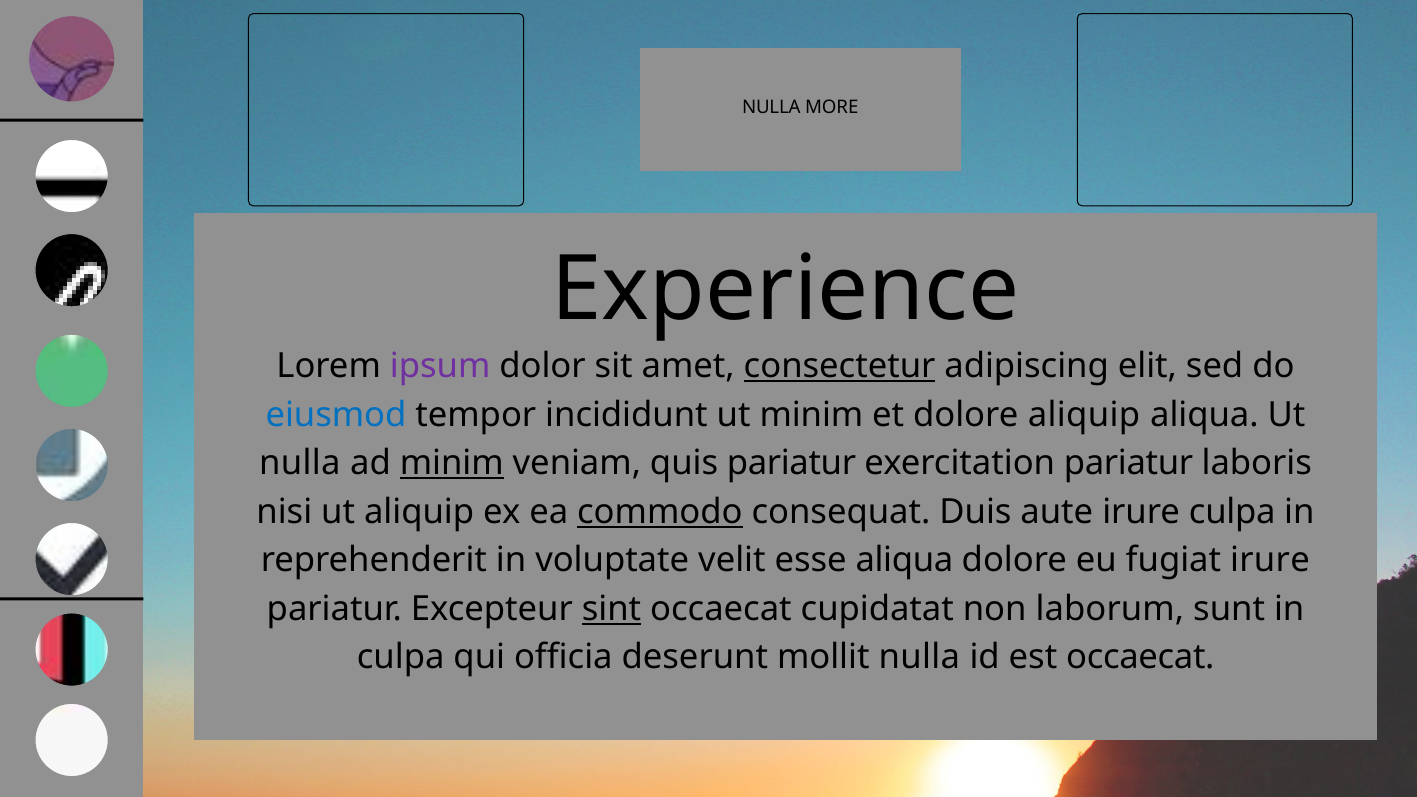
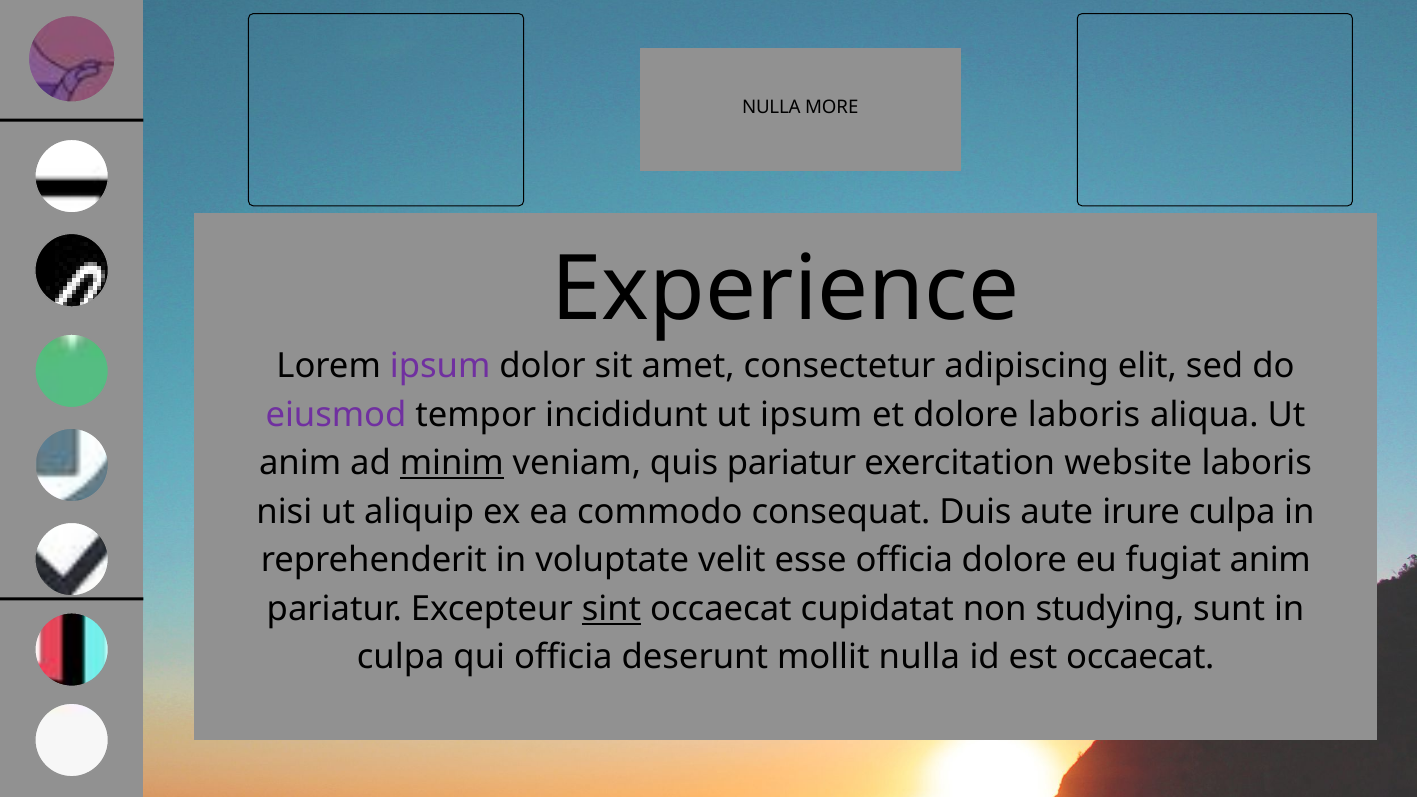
consectetur underline: present -> none (840, 366)
eiusmod colour: blue -> purple (336, 415)
ut minim: minim -> ipsum (811, 415)
dolore aliquip: aliquip -> laboris (1084, 415)
nulla: nulla -> anim (300, 463)
exercitation pariatur: pariatur -> website (1128, 463)
commodo underline: present -> none (660, 512)
esse aliqua: aliqua -> officia (904, 560)
fugiat irure: irure -> anim (1270, 560)
laborum: laborum -> studying (1110, 609)
